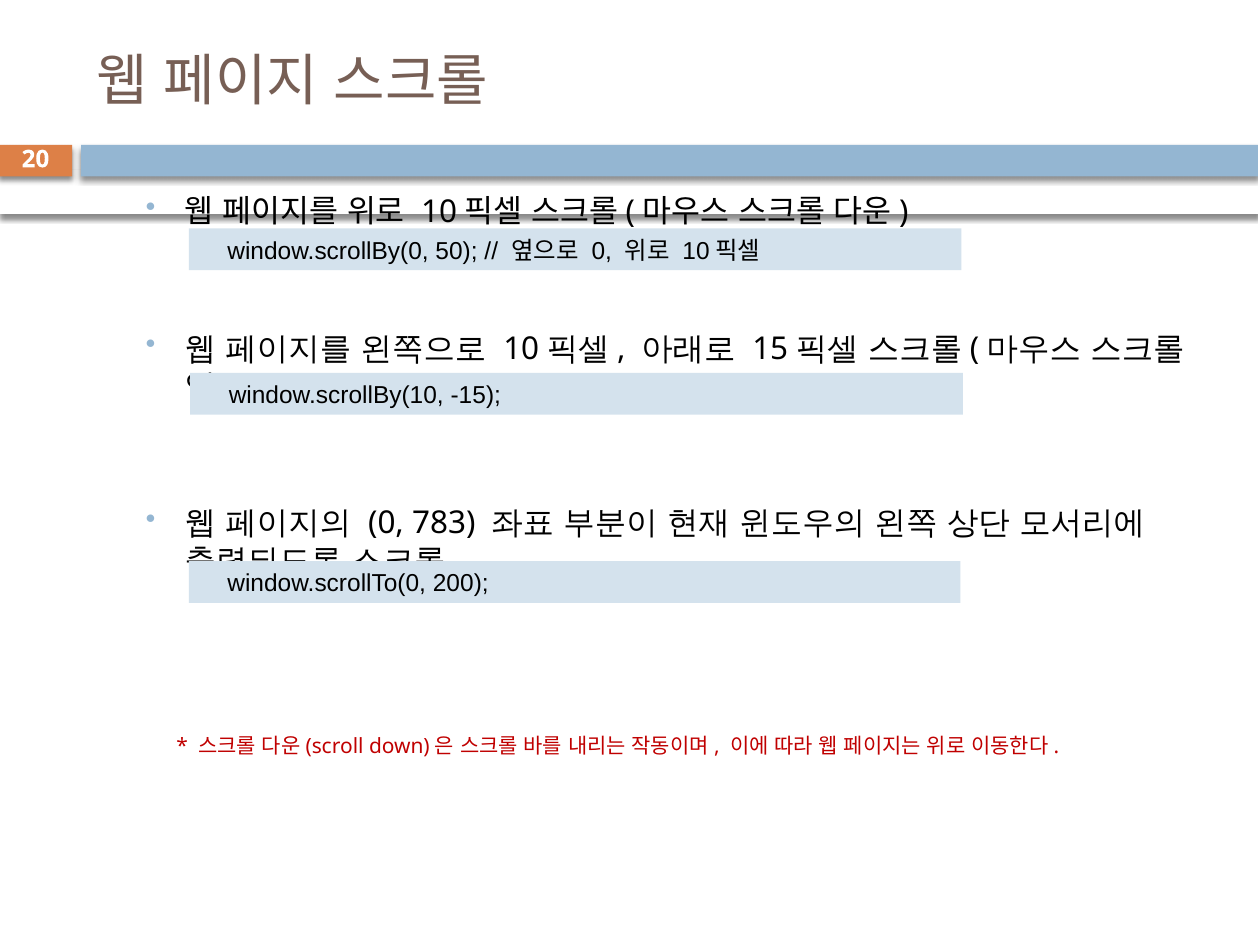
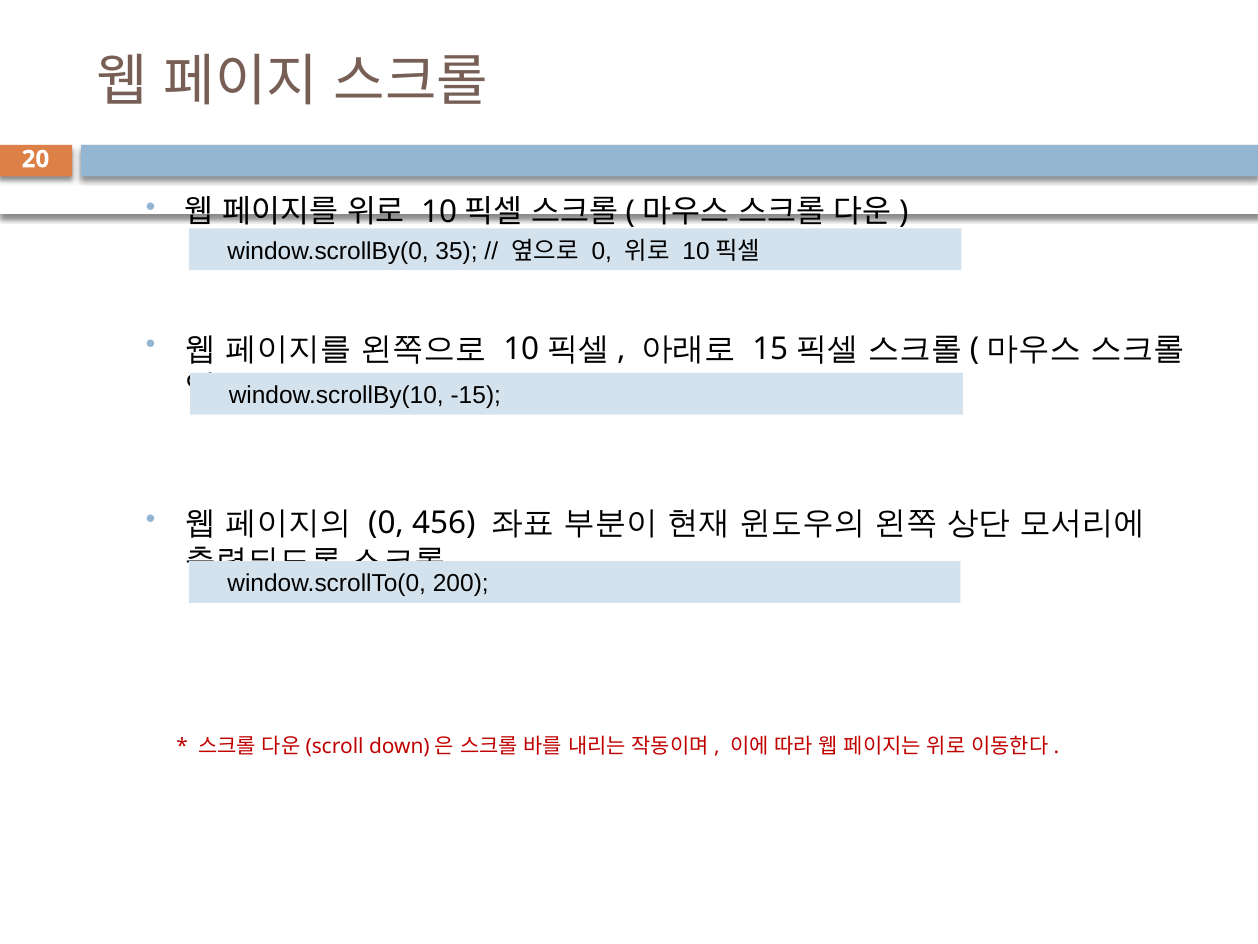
50: 50 -> 35 (457, 251)
783: 783 -> 456 (444, 523)
